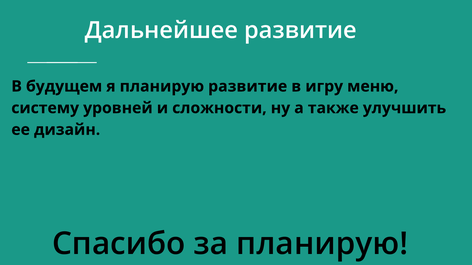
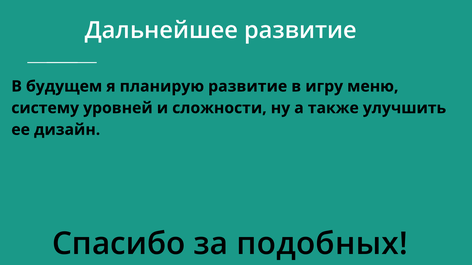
за планирую: планирую -> подобных (322, 244)
